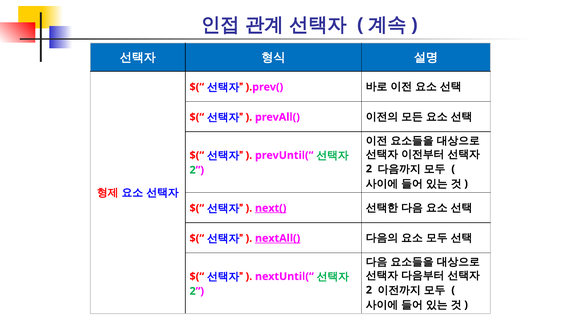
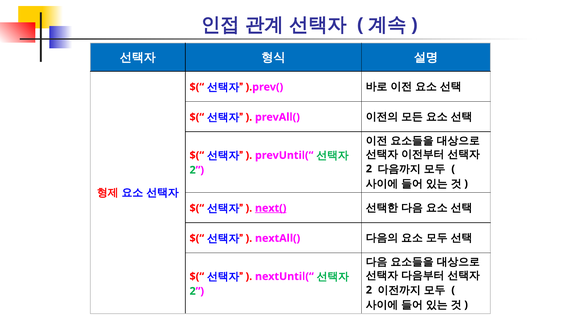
nextAll( underline: present -> none (278, 238)
